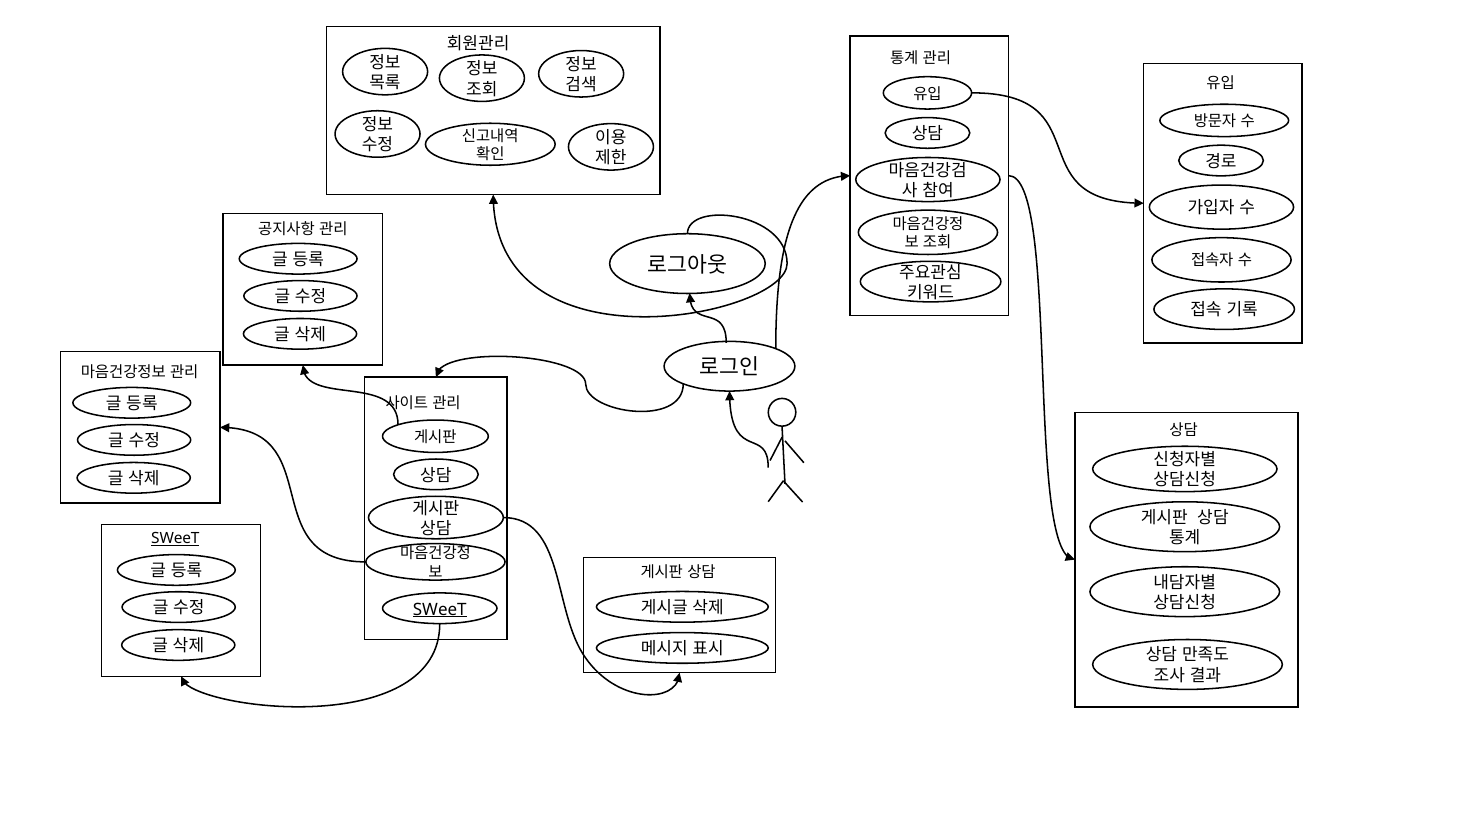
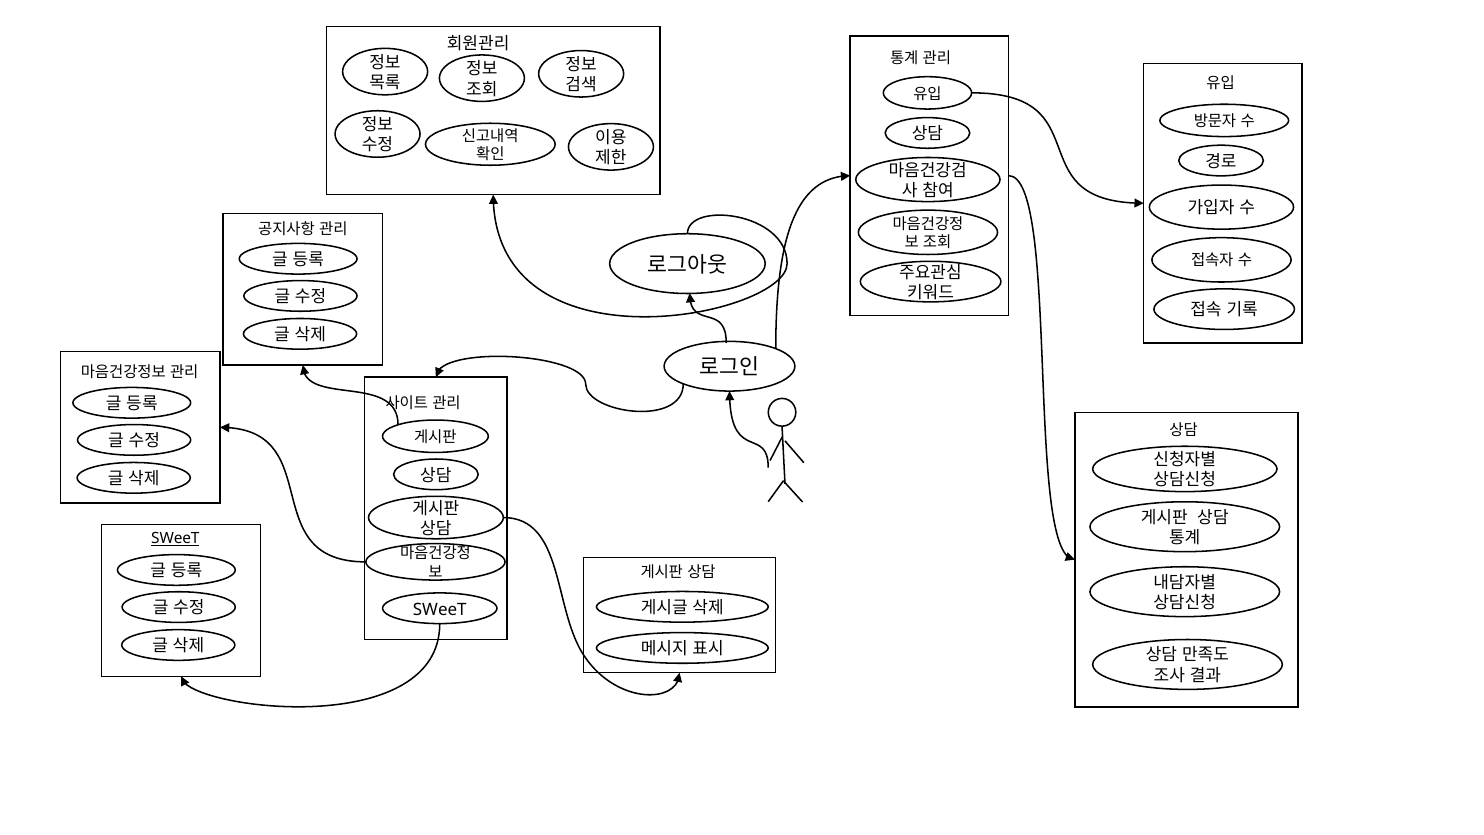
SWeeT underline: present -> none (440, 609)
